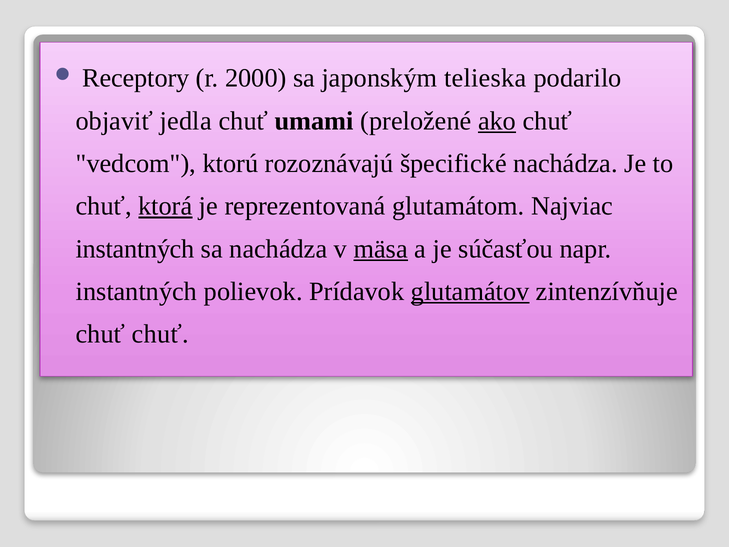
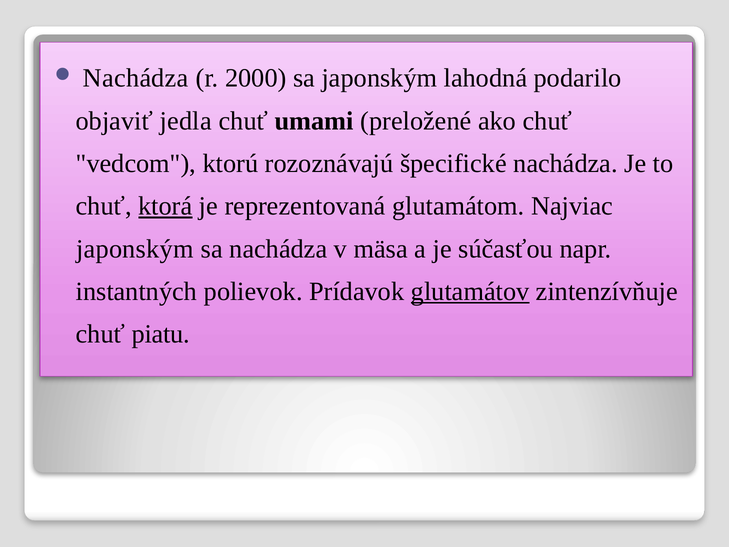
Receptory: Receptory -> Nachádza (136, 78)
telieska: telieska -> lahodná (486, 78)
ako underline: present -> none (497, 121)
instantných: instantných -> japonským (135, 249)
mäsa underline: present -> none (381, 249)
chuť chuť: chuť -> piatu (161, 334)
